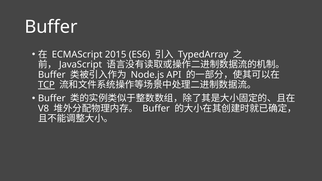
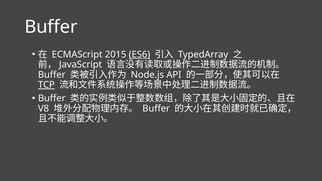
ES6 underline: none -> present (139, 54)
